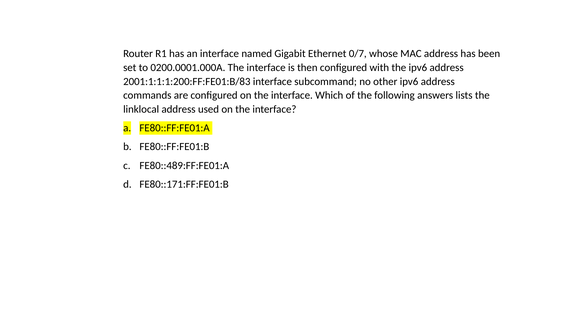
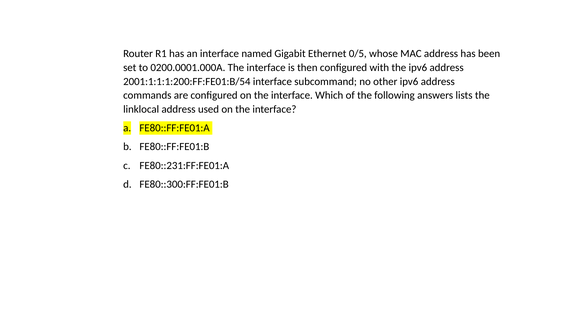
0/7: 0/7 -> 0/5 (358, 54)
2001:1:1:1:200:FF:FE01:B/83: 2001:1:1:1:200:FF:FE01:B/83 -> 2001:1:1:1:200:FF:FE01:B/54 (187, 82)
FE80::489:FF:FE01:A: FE80::489:FF:FE01:A -> FE80::231:FF:FE01:A (184, 166)
FE80::171:FF:FE01:B: FE80::171:FF:FE01:B -> FE80::300:FF:FE01:B (184, 184)
